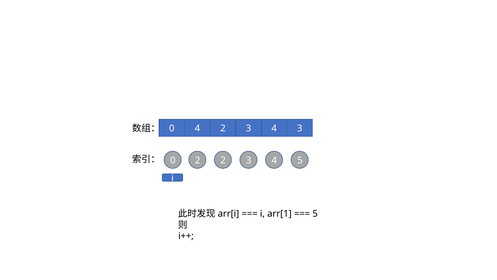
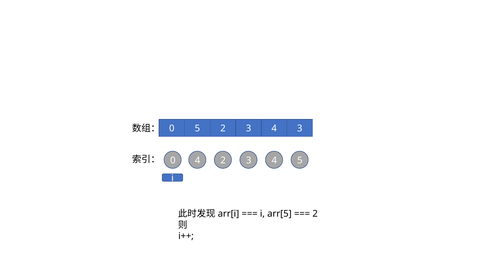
0 4: 4 -> 5 (197, 128)
0 2: 2 -> 4 (198, 160)
arr[1: arr[1 -> arr[5 (279, 213)
5: 5 -> 2 (315, 213)
